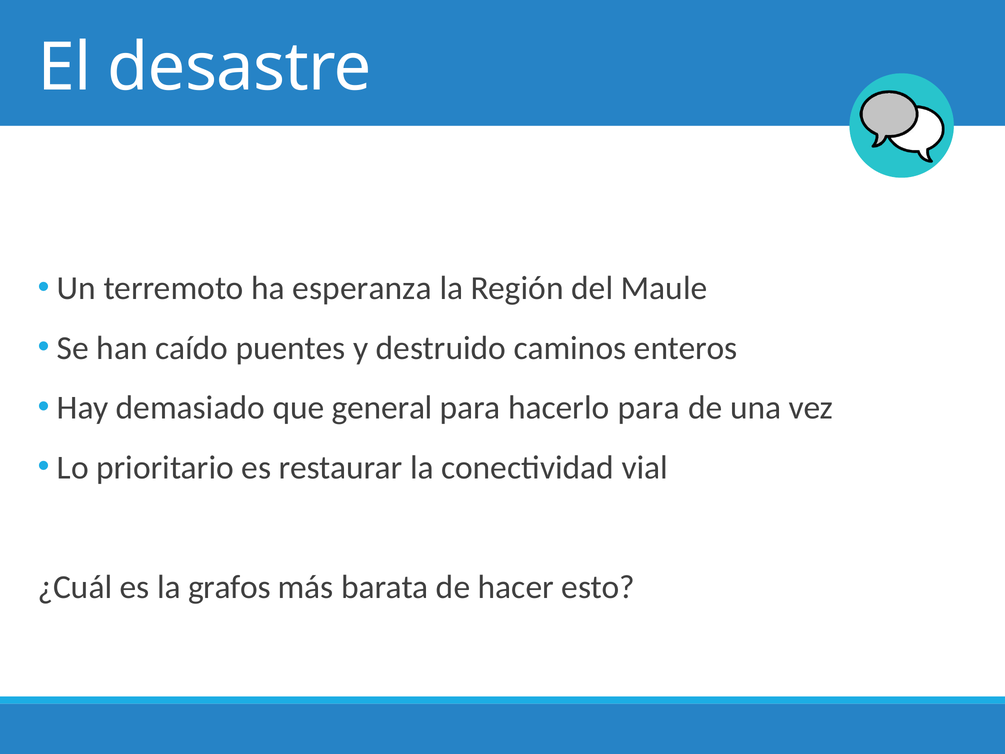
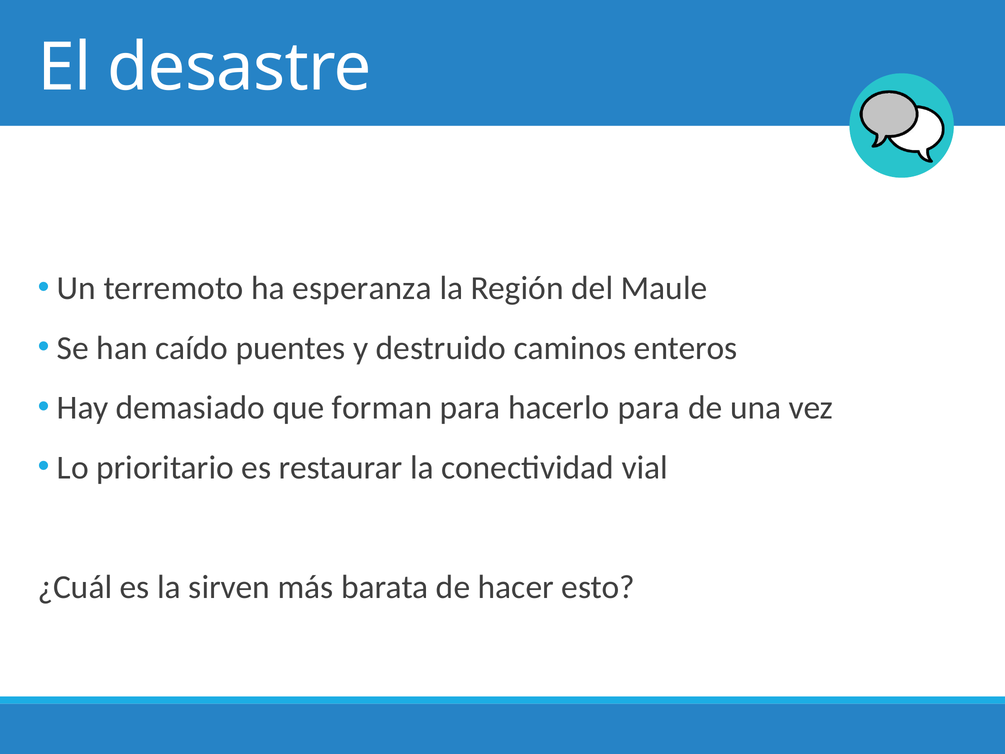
general: general -> forman (382, 408)
grafos: grafos -> sirven (229, 587)
